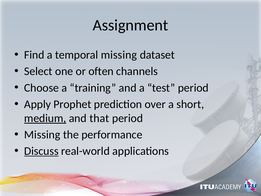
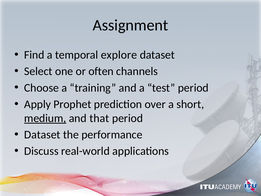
temporal missing: missing -> explore (119, 55)
Missing: Missing -> Dataset (42, 135)
Discuss underline: present -> none (41, 151)
